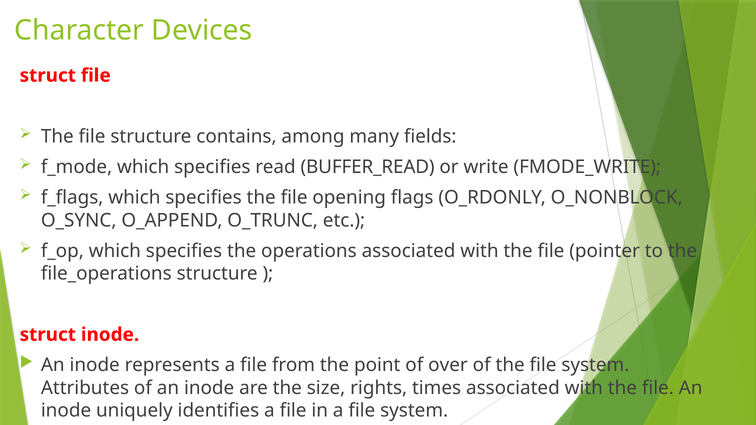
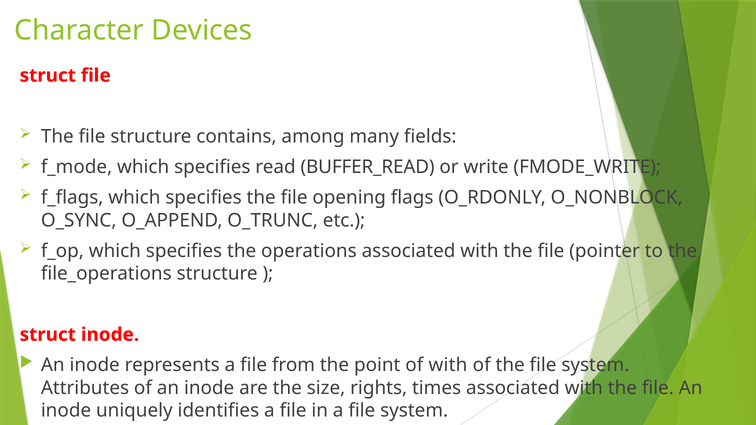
of over: over -> with (448, 365)
